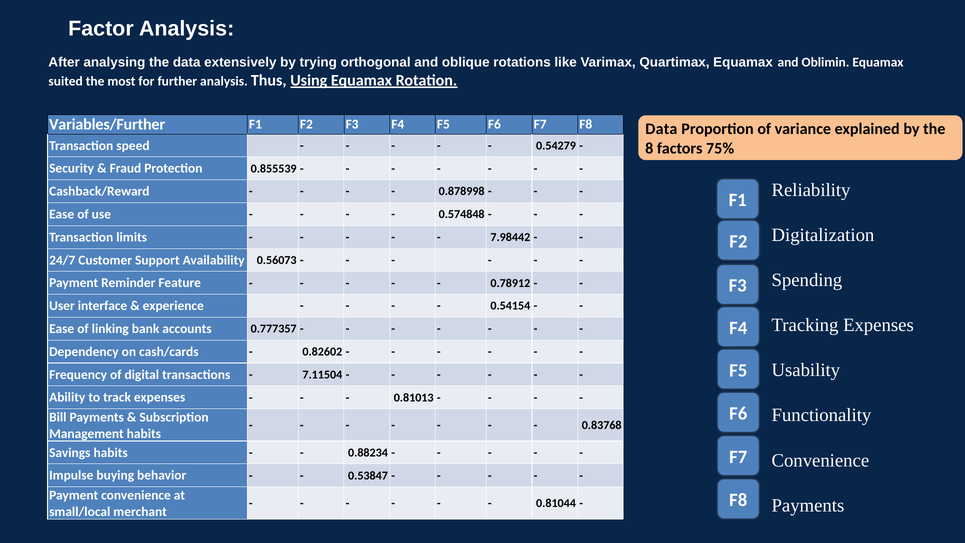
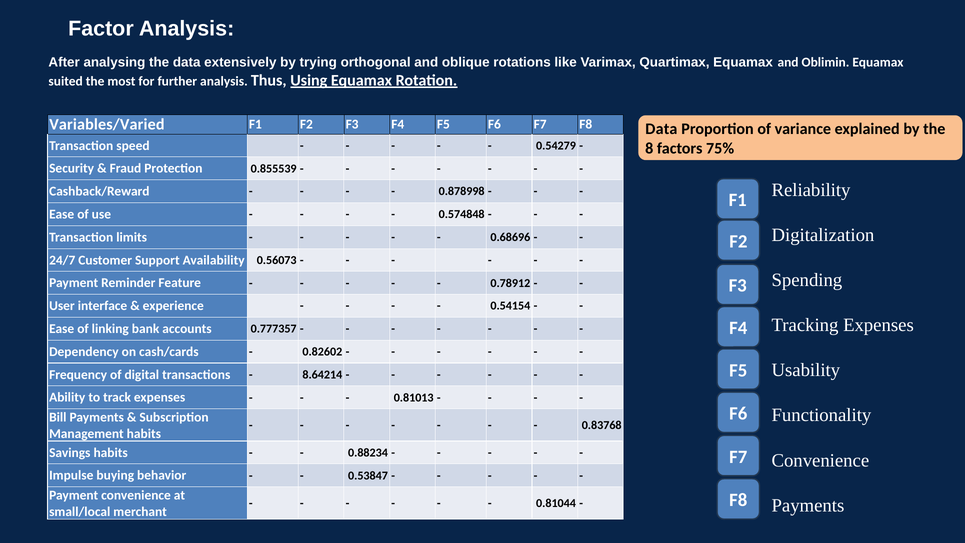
Variables/Further: Variables/Further -> Variables/Varied (107, 125)
7.98442: 7.98442 -> 0.68696 (510, 237)
7.11504: 7.11504 -> 8.64214 (322, 374)
